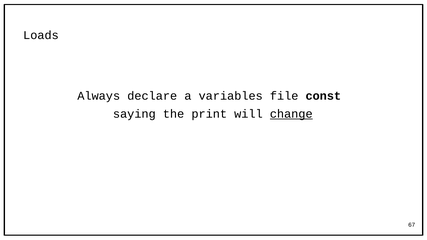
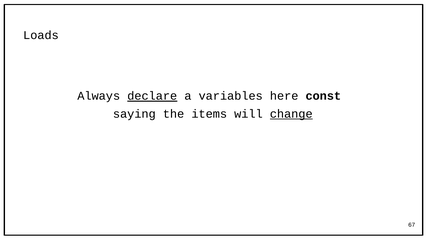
declare underline: none -> present (152, 96)
file: file -> here (284, 96)
print: print -> items (209, 114)
